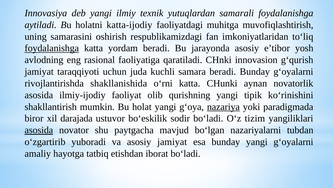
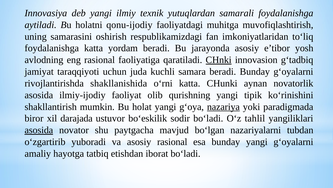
kаttа-ijodiy: kаttа-ijodiy -> qоnu-ijodiy (129, 25)
foydalanishga underline: present -> none (52, 48)
CHnki underline: none -> present (219, 60)
g‘qurish: g‘qurish -> g‘tаdbiq (297, 60)
tizim: tizim -> tahlil (255, 118)
asosiy jamiyat: jamiyat -> rasional (172, 141)
